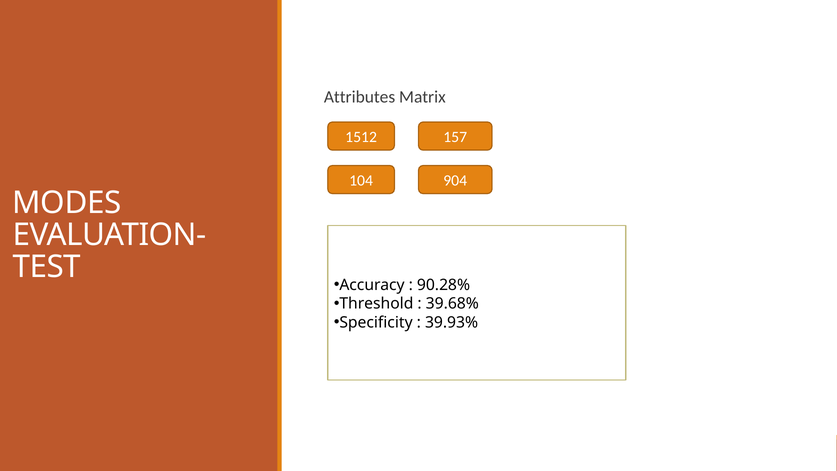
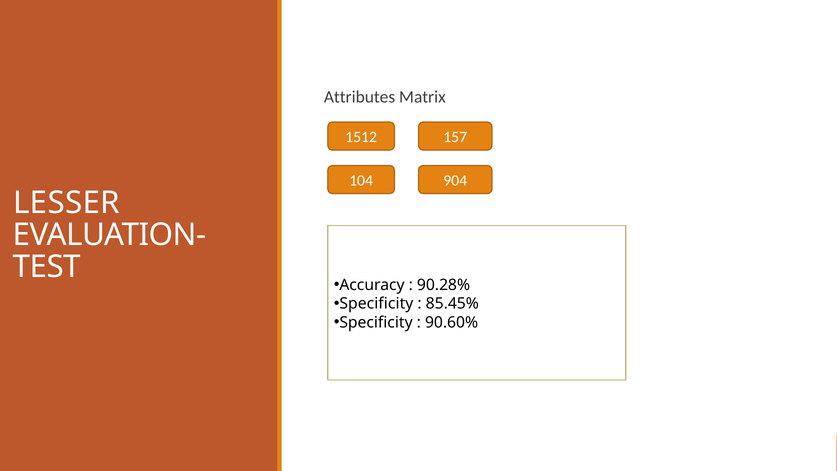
MODES: MODES -> LESSER (66, 203)
Threshold: Threshold -> Specificity (376, 304)
39.68%: 39.68% -> 85.45% (452, 304)
39.93%: 39.93% -> 90.60% (452, 322)
